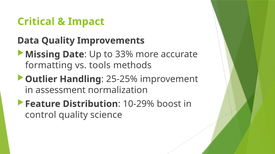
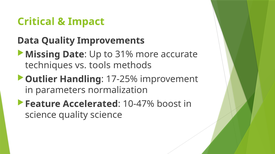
33%: 33% -> 31% (124, 55)
formatting: formatting -> techniques (49, 66)
25-25%: 25-25% -> 17-25% (122, 79)
assessment: assessment -> parameters (61, 90)
Distribution: Distribution -> Accelerated (90, 104)
10-29%: 10-29% -> 10-47% (139, 104)
control: control -> science (41, 115)
